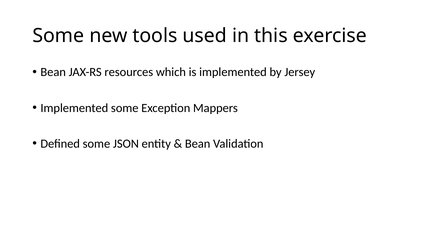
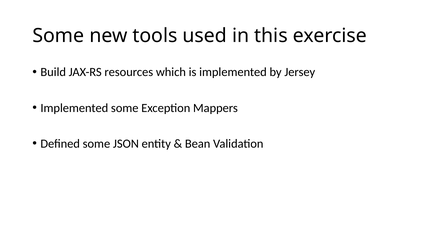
Bean: Bean -> Build (53, 72)
